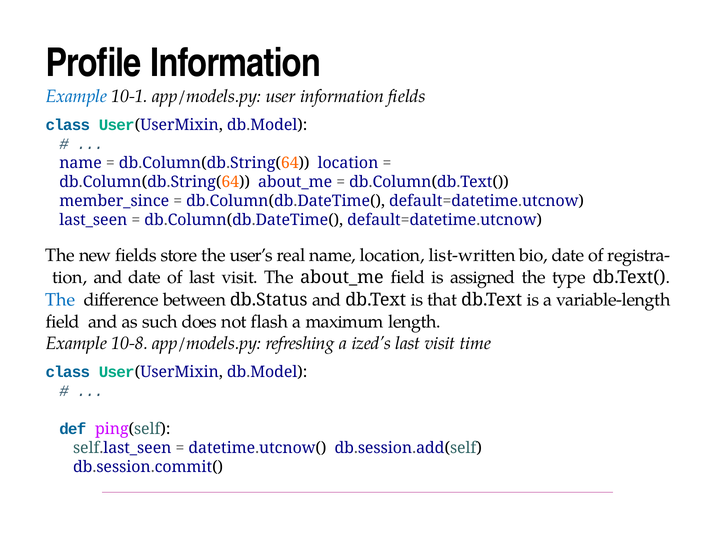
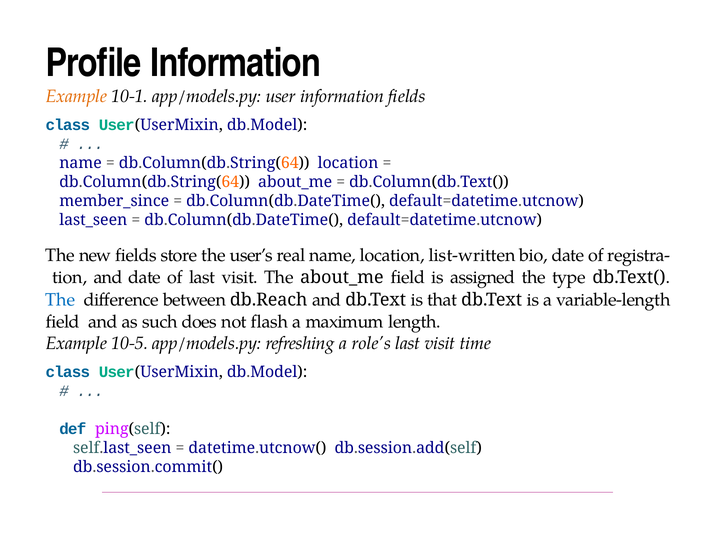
Example colour: blue -> orange (76, 96)
db.Status: db.Status -> db.Reach (269, 300)
10-8: 10-8 -> 10-5 (130, 343)
ized’s: ized’s -> role’s (371, 343)
